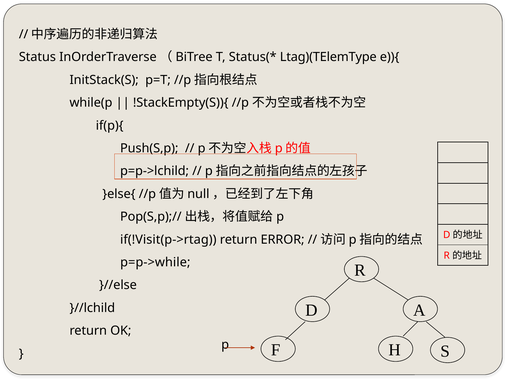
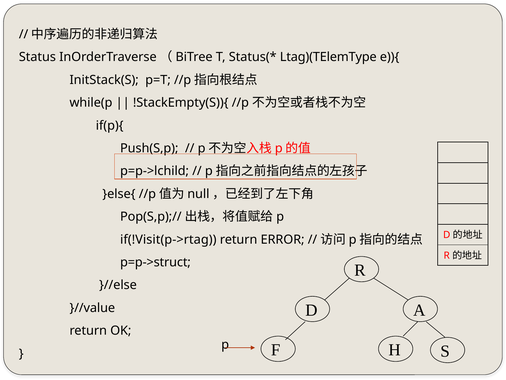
p=p->while: p=p->while -> p=p->struct (155, 262)
}//lchild: }//lchild -> }//value (92, 308)
